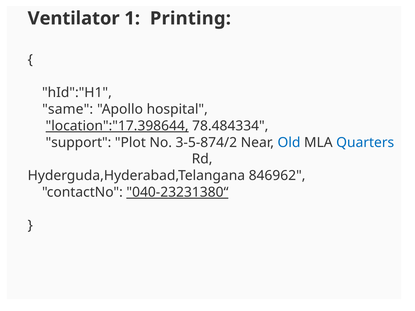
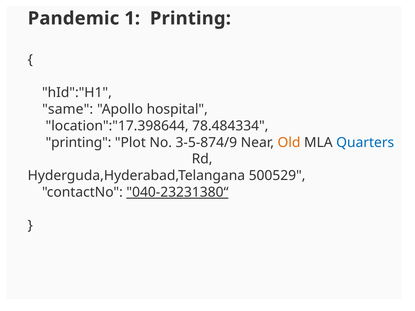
Ventilator: Ventilator -> Pandemic (73, 18)
location":"17.398644 underline: present -> none (117, 126)
support: support -> printing (79, 143)
3-5-874/2: 3-5-874/2 -> 3-5-874/9 (206, 143)
Old colour: blue -> orange (289, 143)
846962: 846962 -> 500529 (277, 176)
